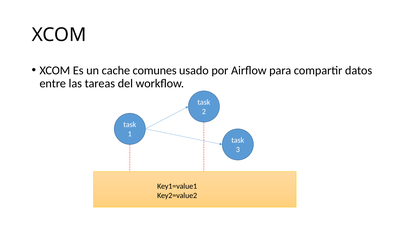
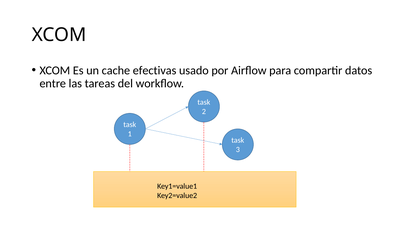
comunes: comunes -> efectivas (155, 70)
